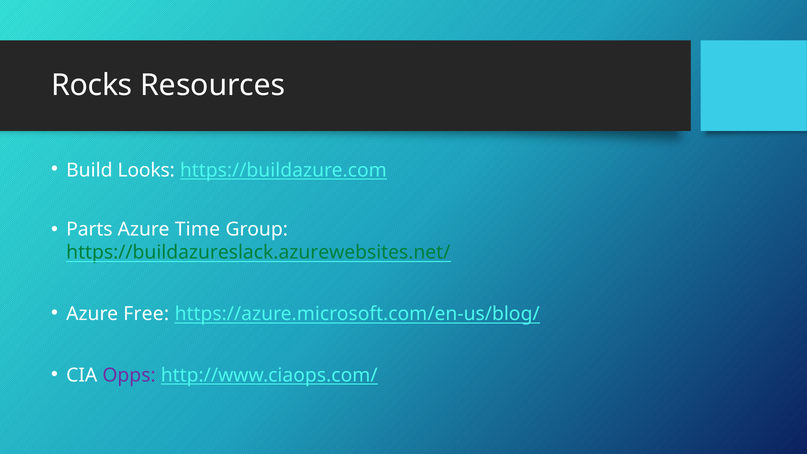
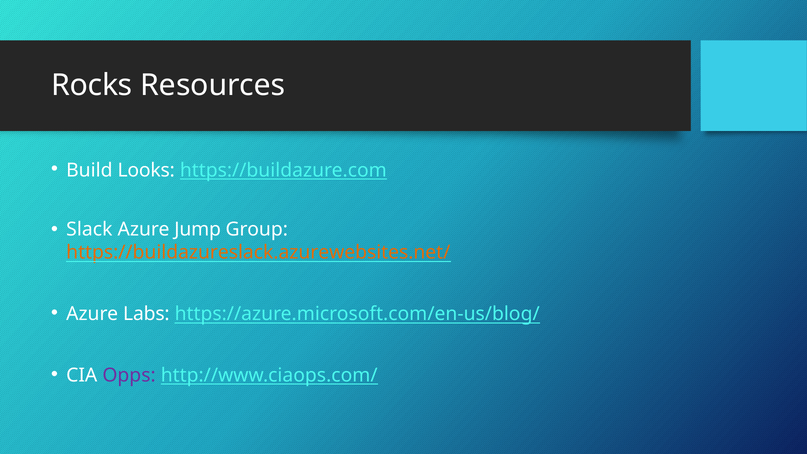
Parts: Parts -> Slack (89, 229)
Time: Time -> Jump (198, 229)
https://buildazureslack.azurewebsites.net/ colour: green -> orange (258, 253)
Free: Free -> Labs (146, 314)
